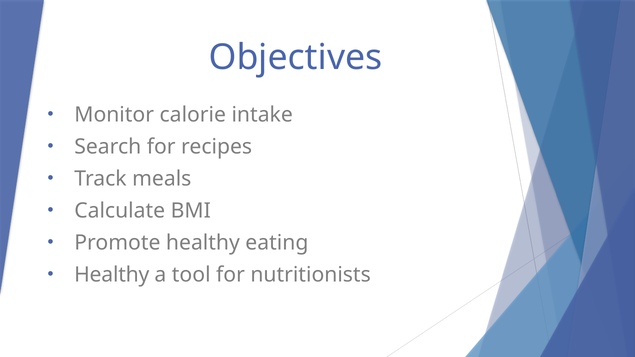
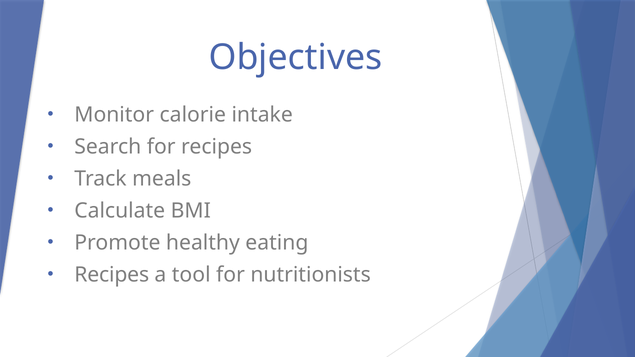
Healthy: Healthy -> Recipes (112, 275)
